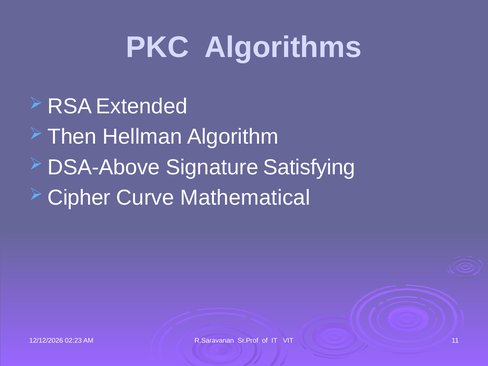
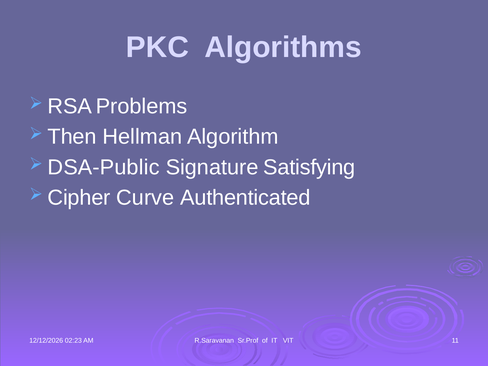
Extended: Extended -> Problems (142, 106)
DSA-Above: DSA-Above -> DSA-Public (104, 167)
Mathematical: Mathematical -> Authenticated (245, 198)
